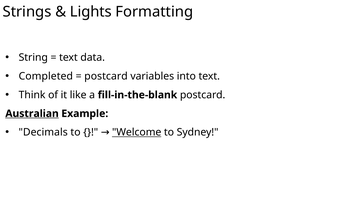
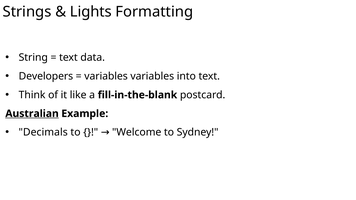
Completed: Completed -> Developers (46, 76)
postcard: postcard -> variables (106, 76)
Welcome underline: present -> none (137, 132)
